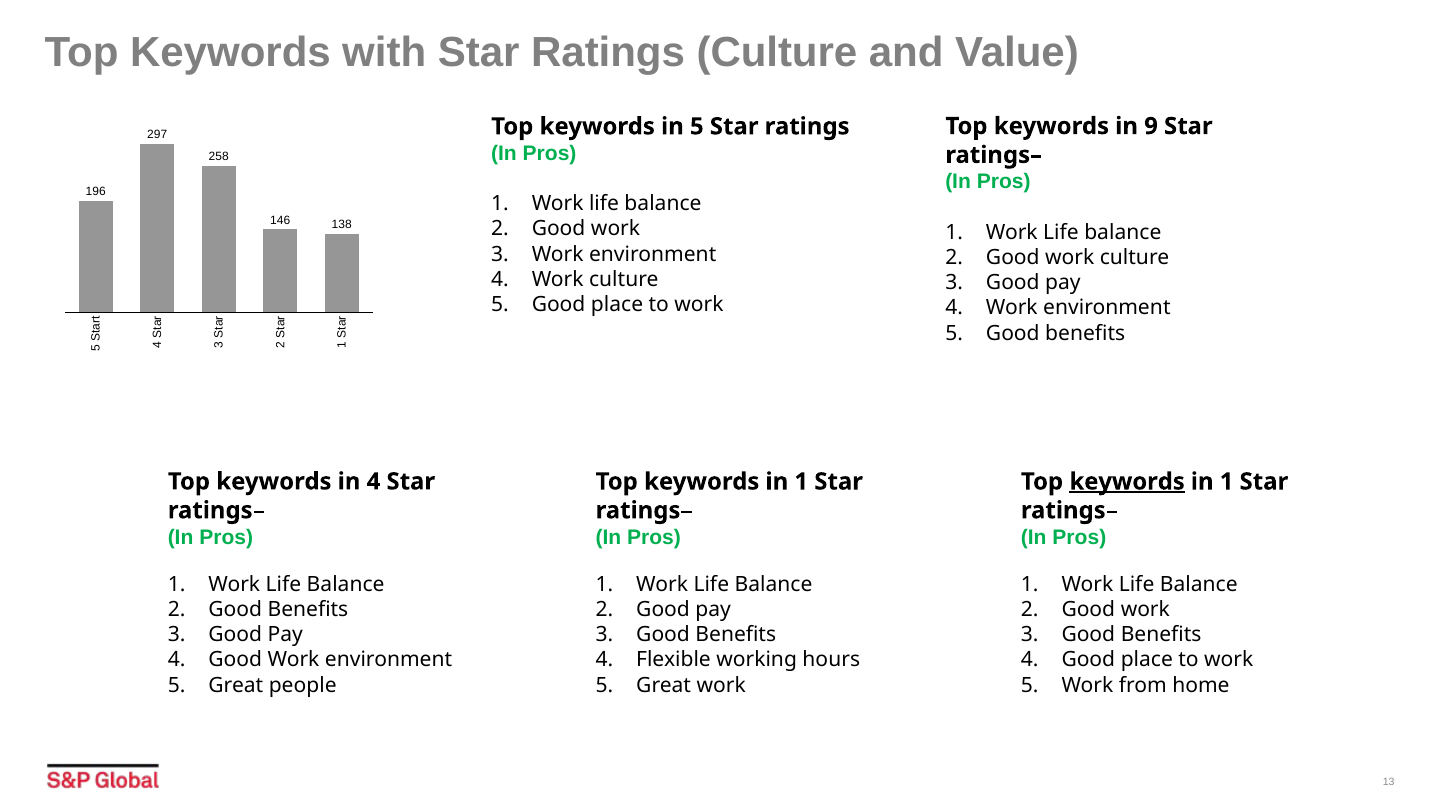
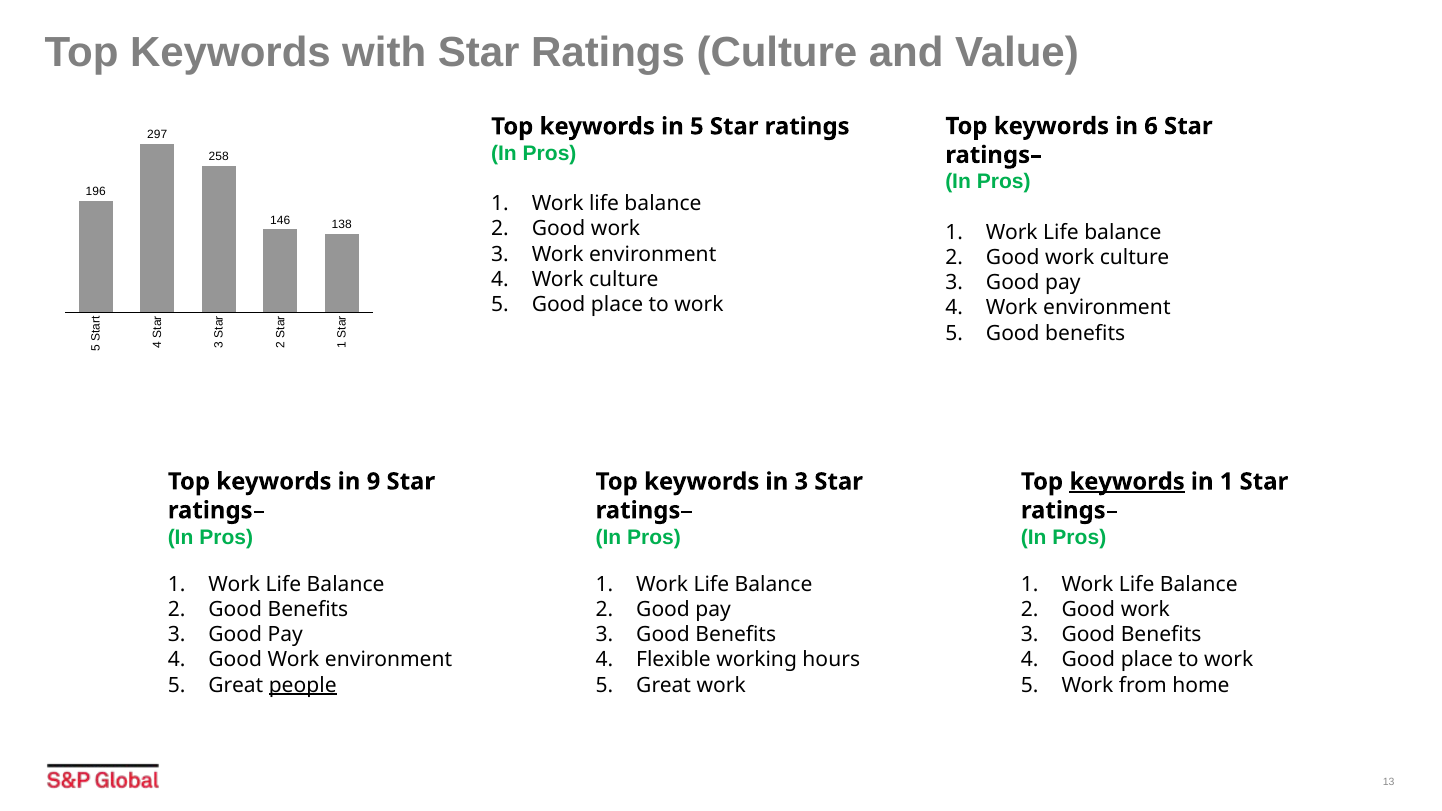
9: 9 -> 6 (1151, 126)
in 4: 4 -> 9 (373, 482)
1: 1 -> 3 (801, 482)
people underline: none -> present (303, 685)
